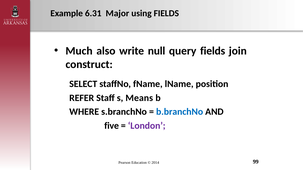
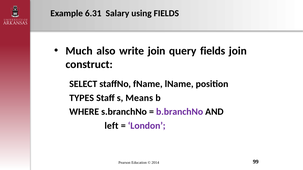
Major: Major -> Salary (117, 13)
write null: null -> join (157, 51)
REFER: REFER -> TYPES (82, 98)
b.branchNo colour: blue -> purple (180, 112)
five: five -> left (111, 126)
